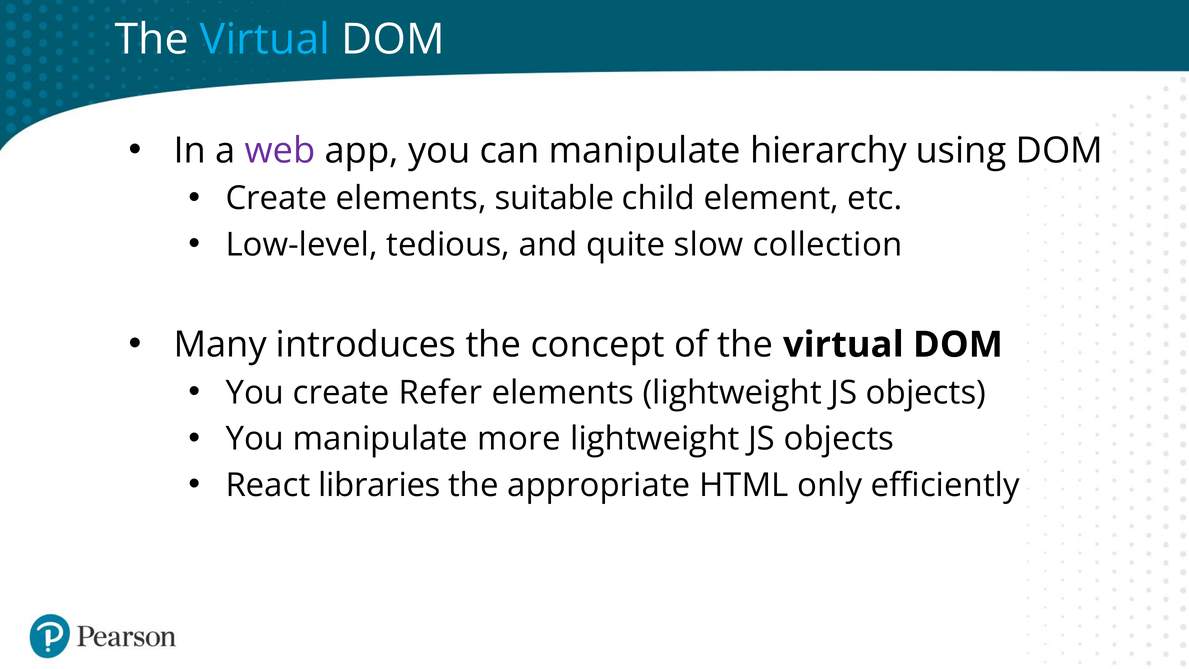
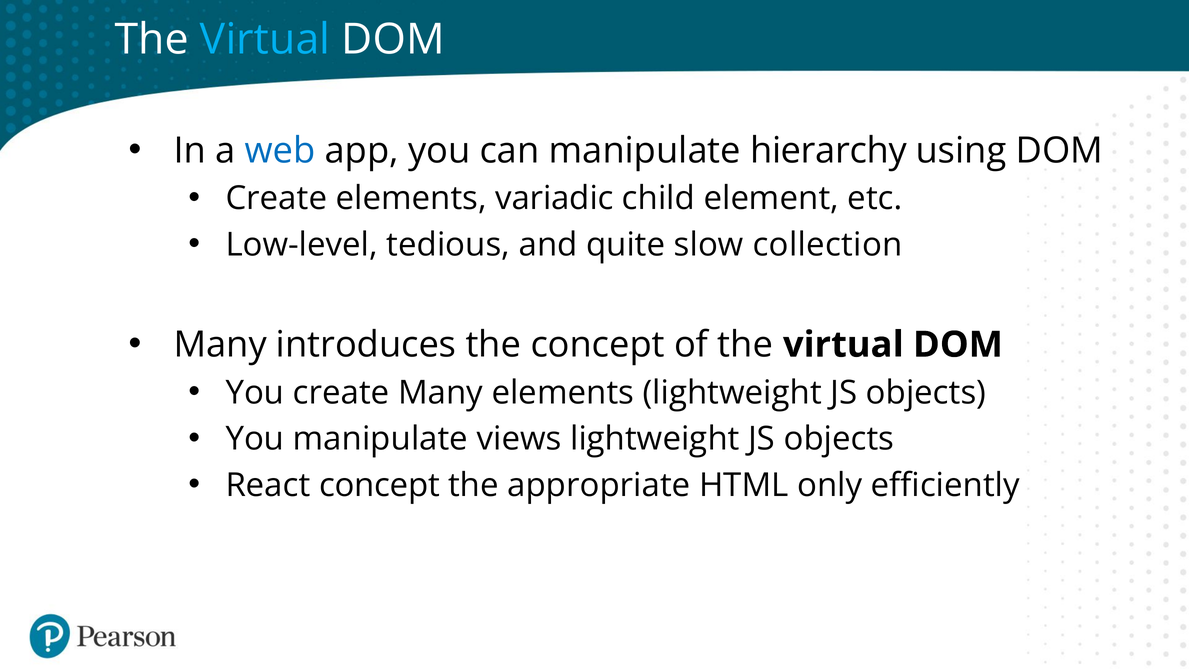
web colour: purple -> blue (280, 150)
suitable: suitable -> variadic (554, 198)
create Refer: Refer -> Many (440, 393)
more: more -> views (519, 439)
React libraries: libraries -> concept (379, 485)
